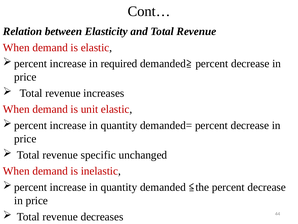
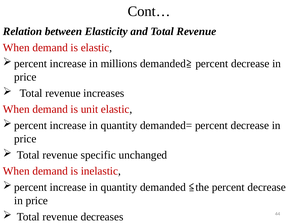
required: required -> millions (119, 63)
